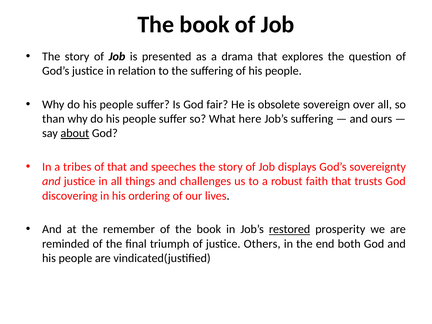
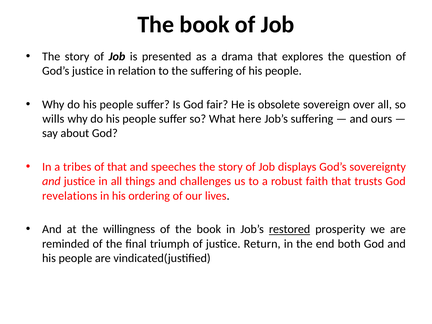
than: than -> wills (53, 119)
about underline: present -> none (75, 133)
discovering: discovering -> revelations (70, 196)
remember: remember -> willingness (129, 229)
Others: Others -> Return (262, 244)
